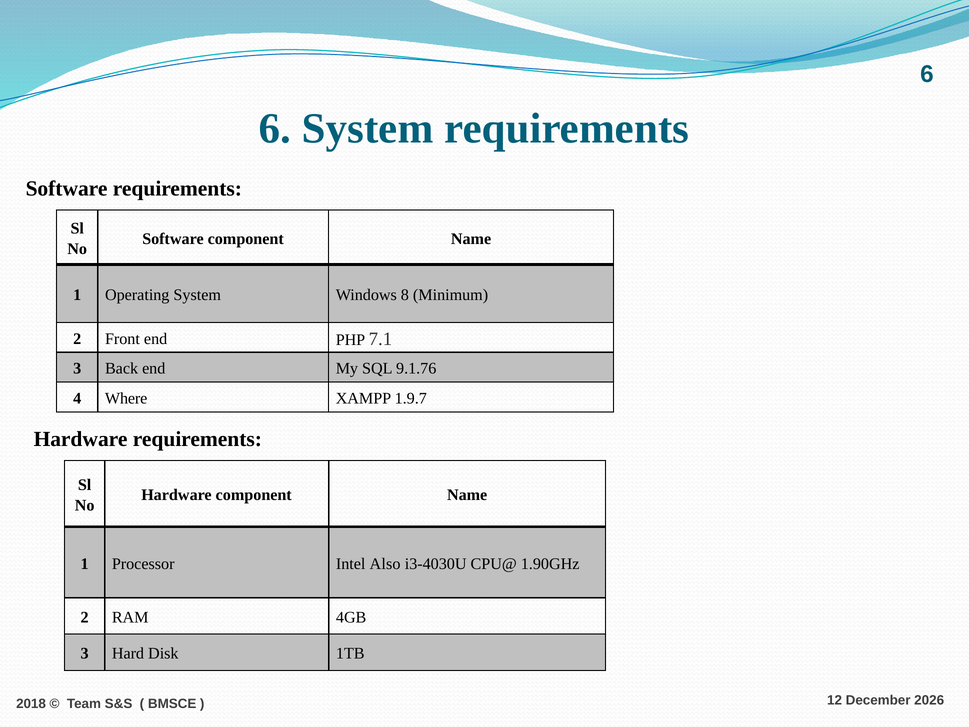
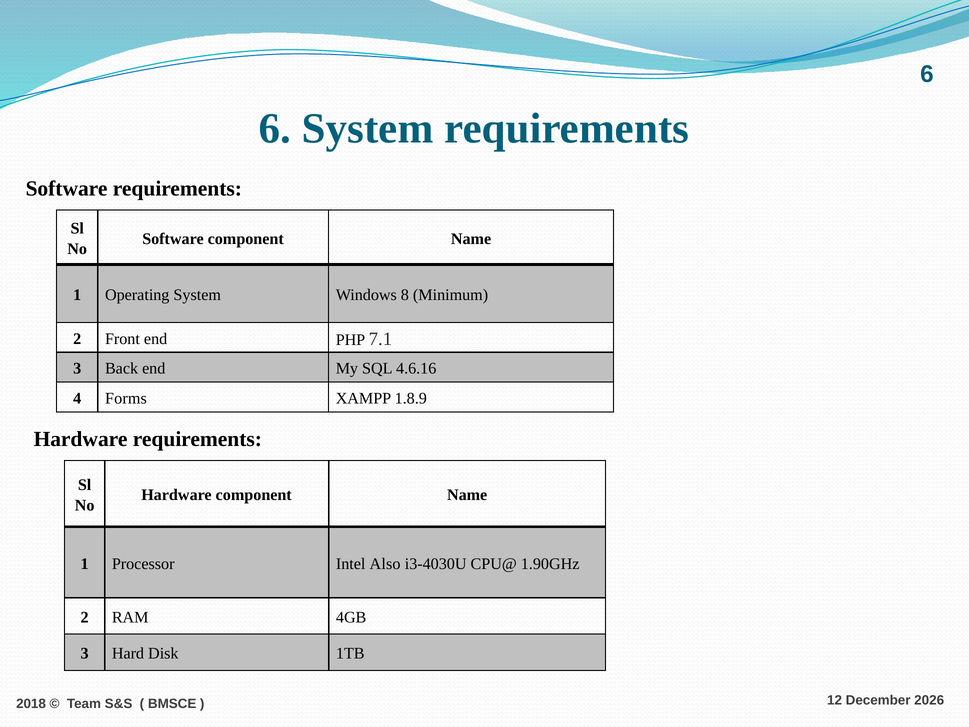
9.1.76: 9.1.76 -> 4.6.16 (416, 369)
Where: Where -> Forms (126, 398)
1.9.7: 1.9.7 -> 1.8.9 (411, 398)
